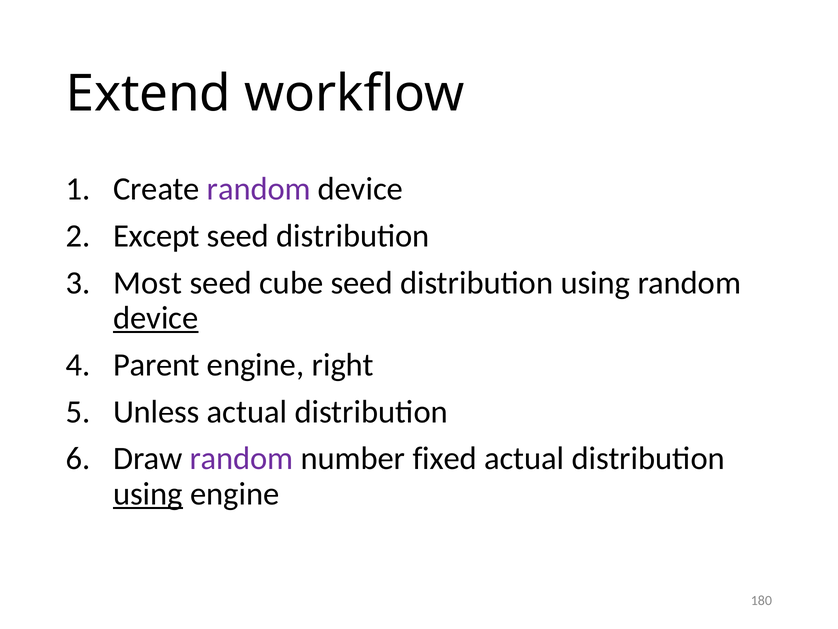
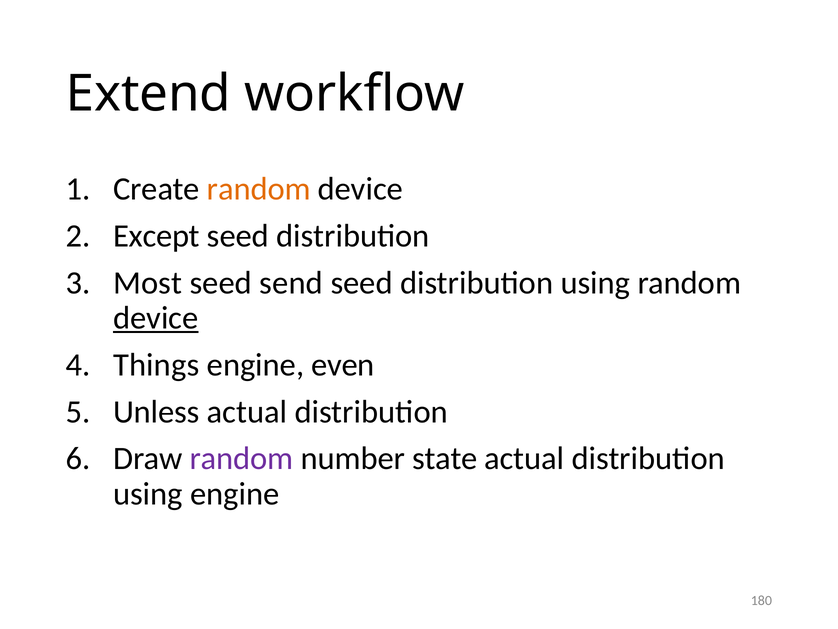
random colour: purple -> orange (259, 189)
cube: cube -> send (291, 283)
Parent: Parent -> Things (156, 365)
right: right -> even (343, 365)
fixed: fixed -> state (445, 458)
using underline: present -> none (148, 494)
